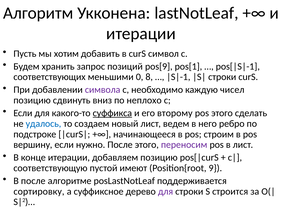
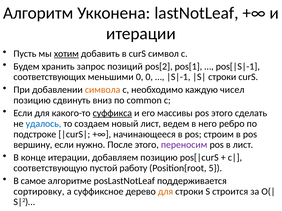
хотим underline: none -> present (66, 54)
pos[9: pos[9 -> pos[2 (159, 67)
0 8: 8 -> 0 (149, 77)
символа colour: purple -> orange (103, 90)
неплохо: неплохо -> common (144, 101)
второму: второму -> массивы (175, 113)
имеют: имеют -> работу (133, 168)
9: 9 -> 5 (215, 168)
В после: после -> самое (33, 181)
для colour: purple -> orange (166, 192)
